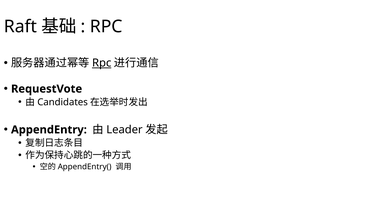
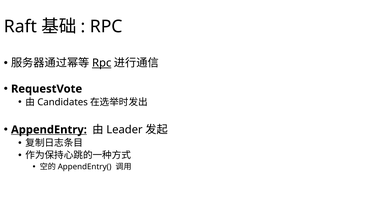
AppendEntry underline: none -> present (49, 130)
